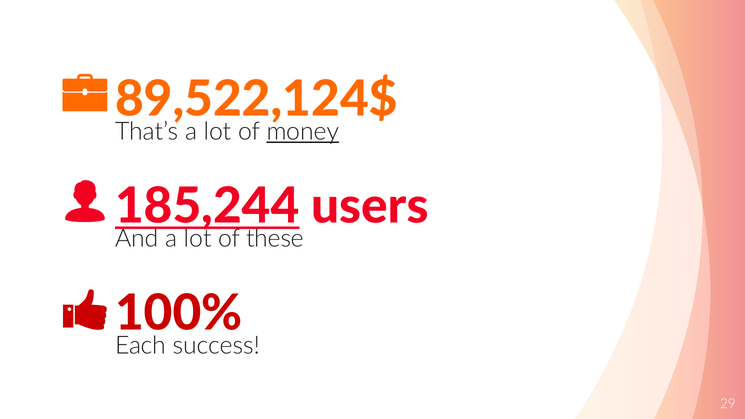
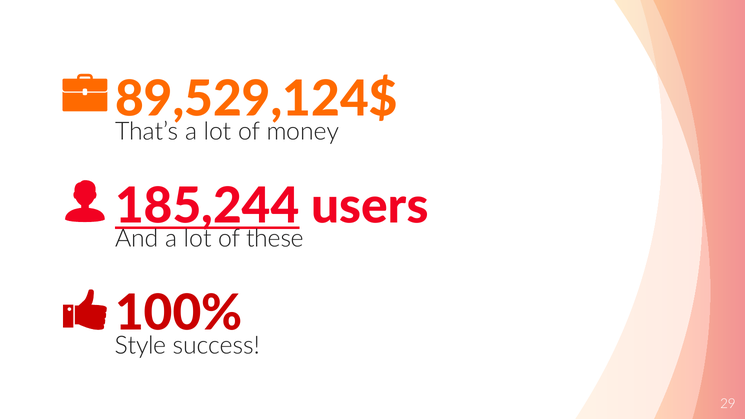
89,522,124$: 89,522,124$ -> 89,529,124$ (256, 99)
money underline: present -> none (303, 132)
Each: Each -> Style (141, 346)
